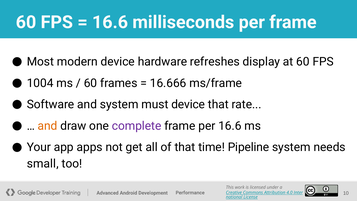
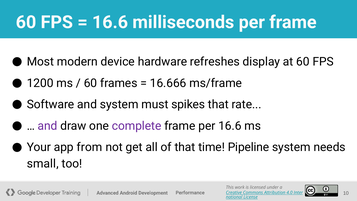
1004: 1004 -> 1200 (40, 83)
must device: device -> spikes (188, 104)
and colour: orange -> purple (48, 126)
apps: apps -> from (90, 147)
